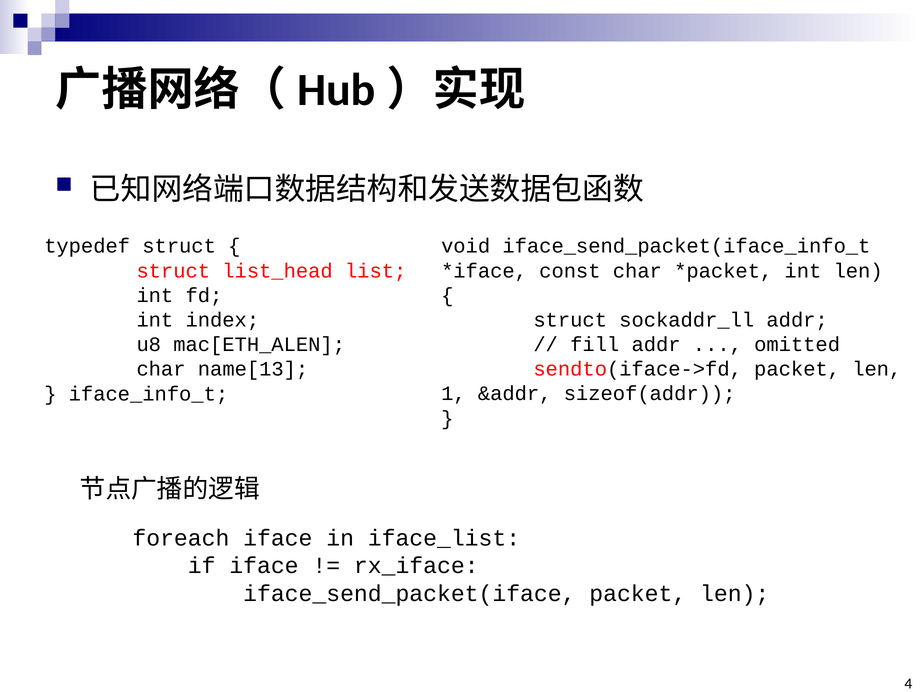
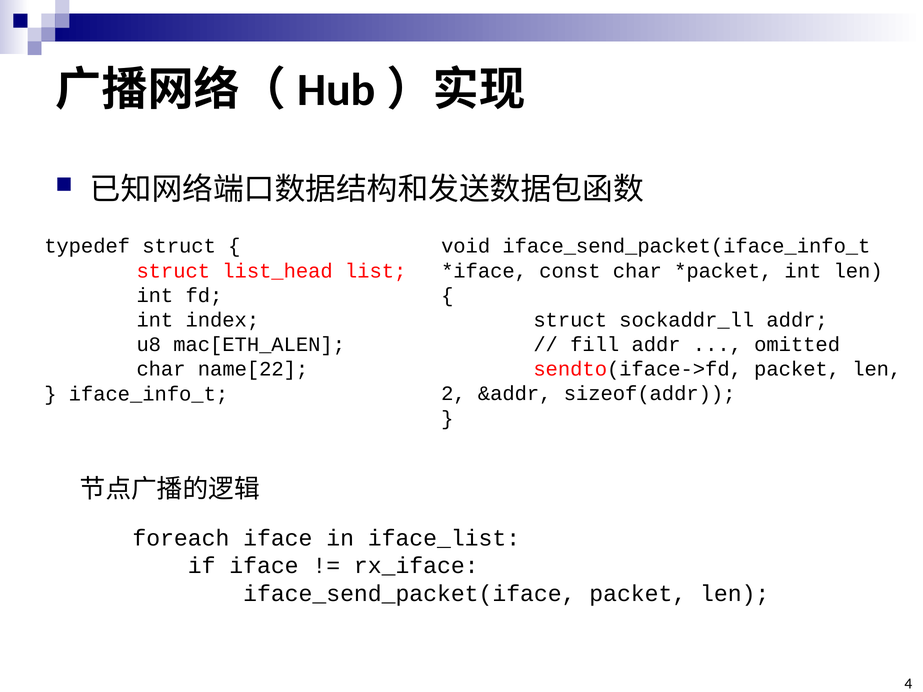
name[13: name[13 -> name[22 (253, 369)
1: 1 -> 2 (453, 394)
